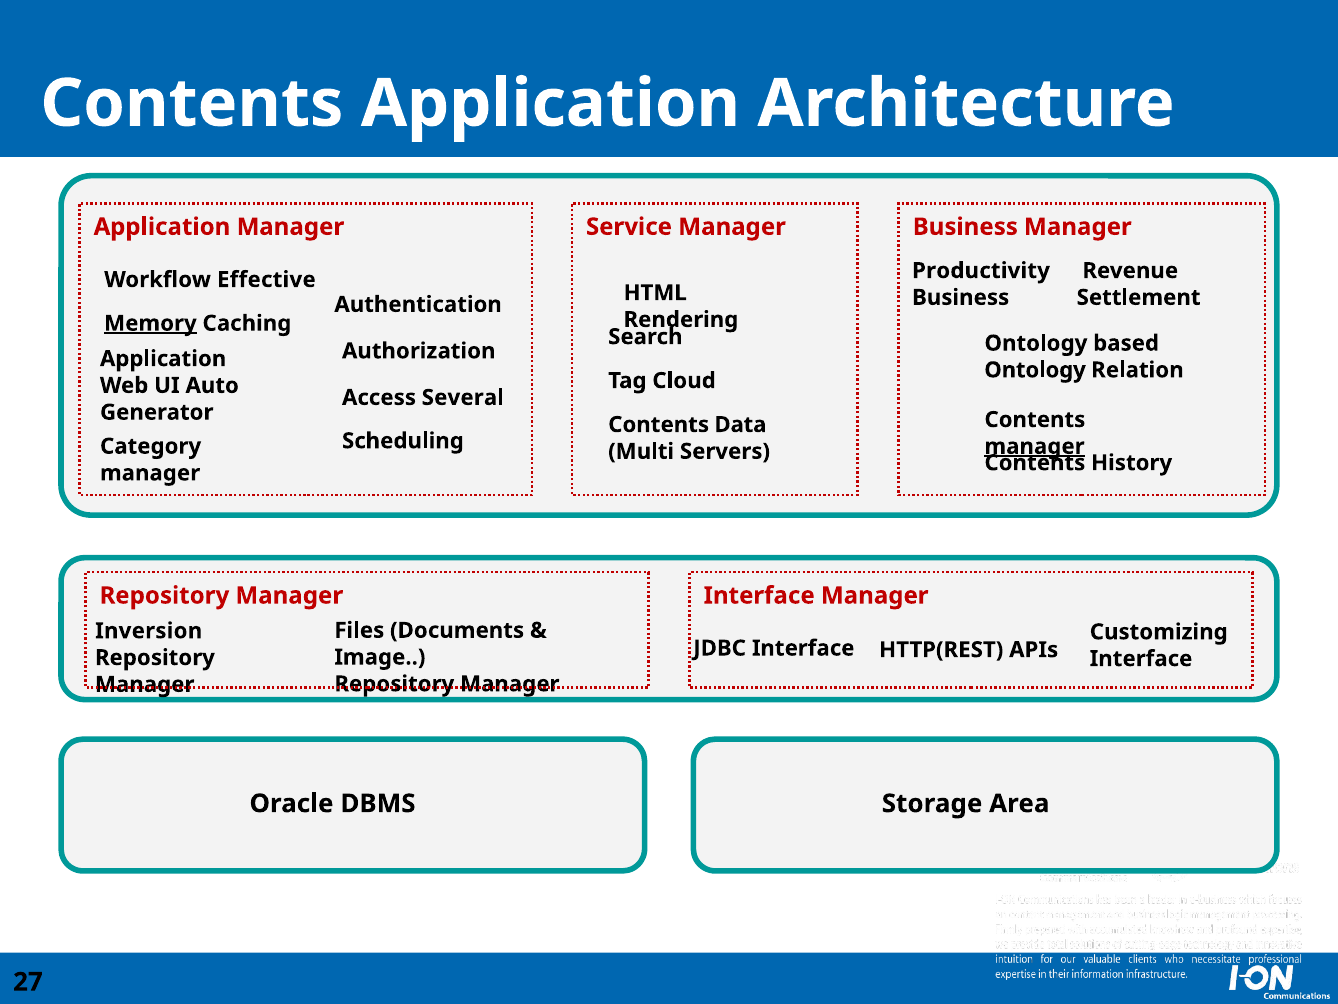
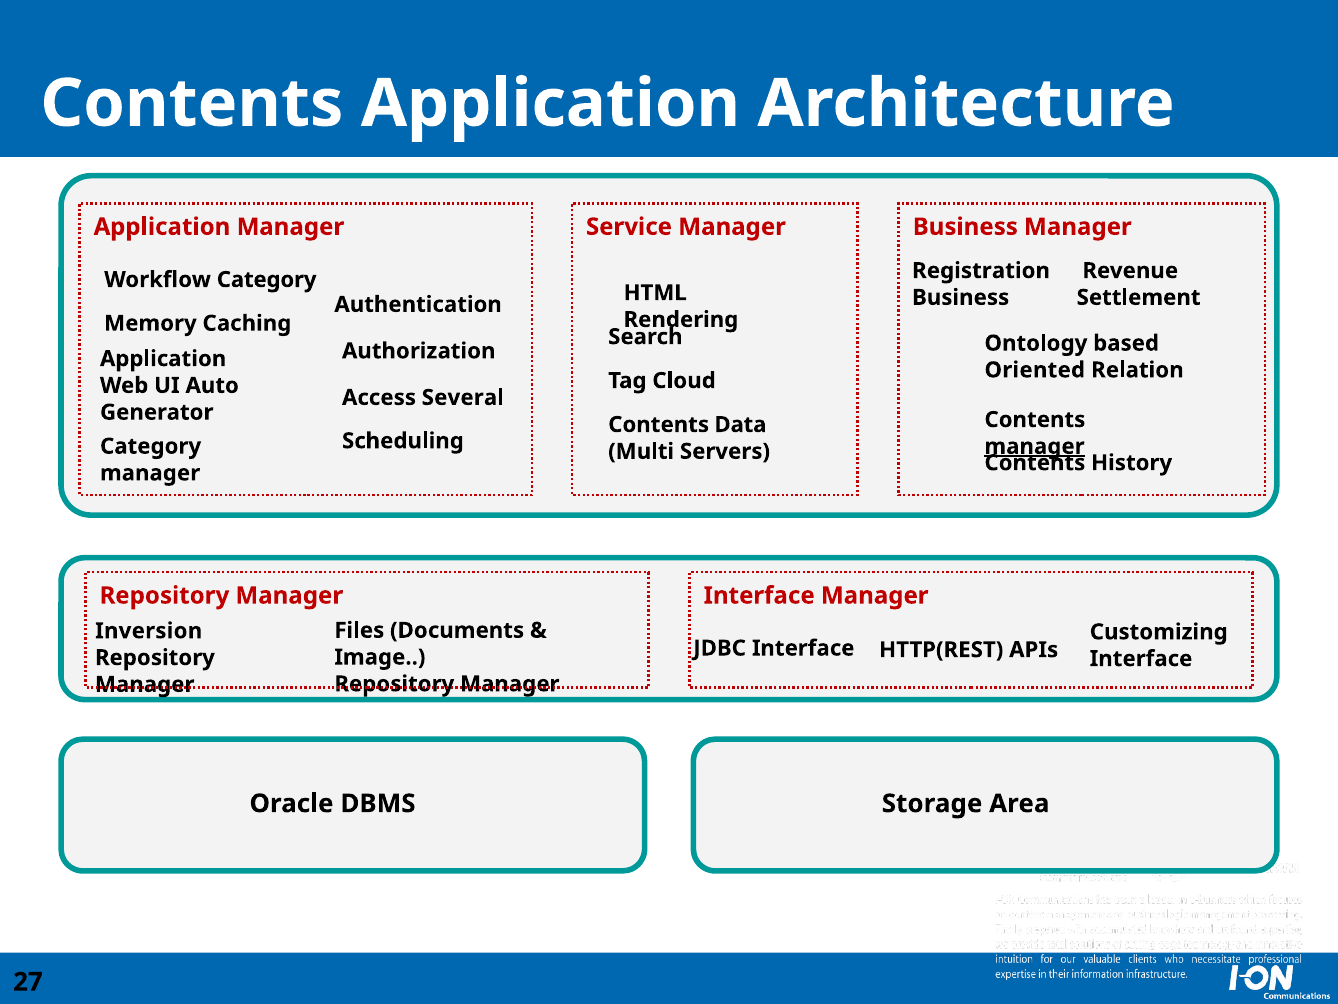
Productivity: Productivity -> Registration (981, 271)
Workflow Effective: Effective -> Category (267, 280)
Memory underline: present -> none (150, 323)
Ontology: Ontology -> Oriented (1035, 370)
